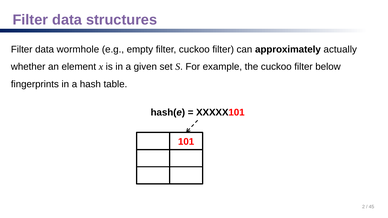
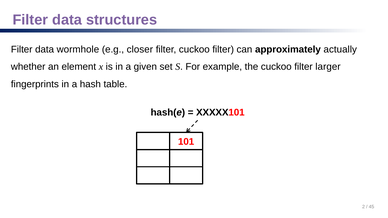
empty: empty -> closer (140, 49)
below: below -> larger (328, 67)
